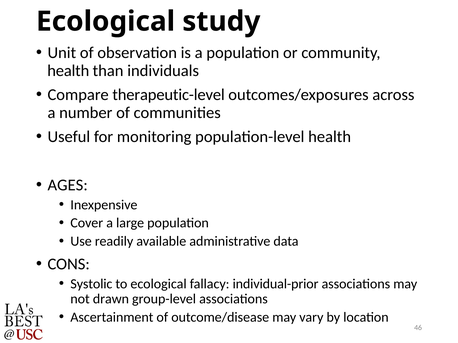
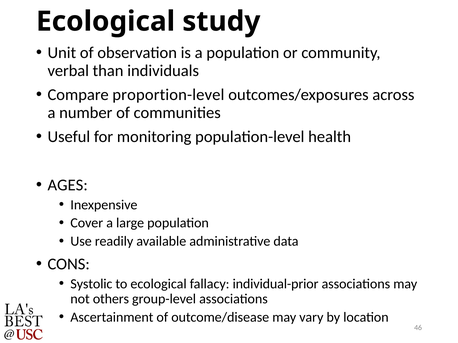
health: health -> verbal (68, 71)
therapeutic-level: therapeutic-level -> proportion-level (168, 95)
drawn: drawn -> others (111, 299)
